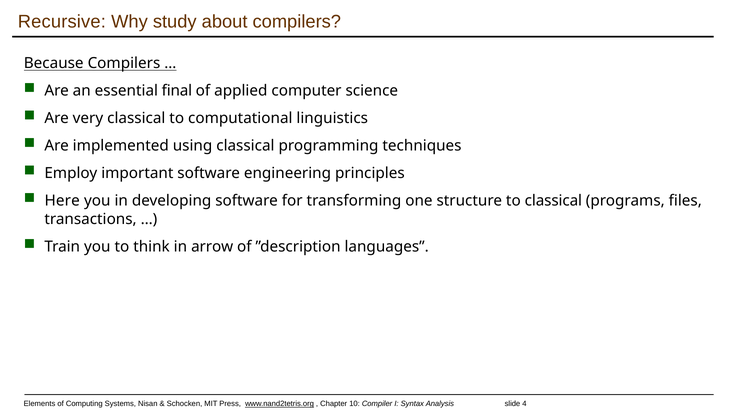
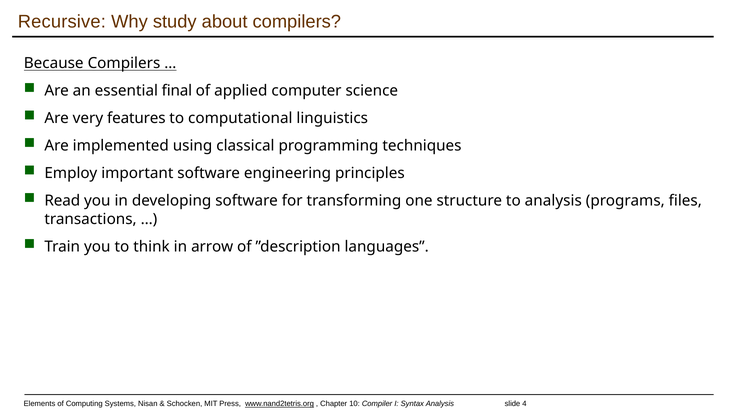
very classical: classical -> features (136, 118)
Here: Here -> Read (62, 201)
to classical: classical -> analysis (553, 201)
